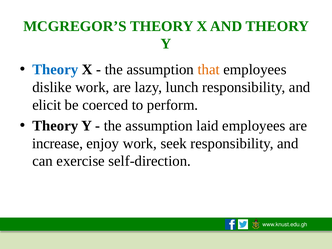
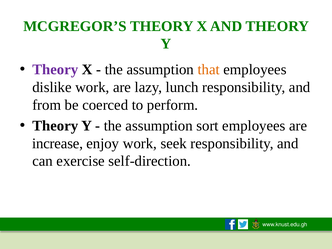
Theory colour: blue -> purple (55, 70)
elicit: elicit -> from (47, 105)
laid: laid -> sort (207, 126)
